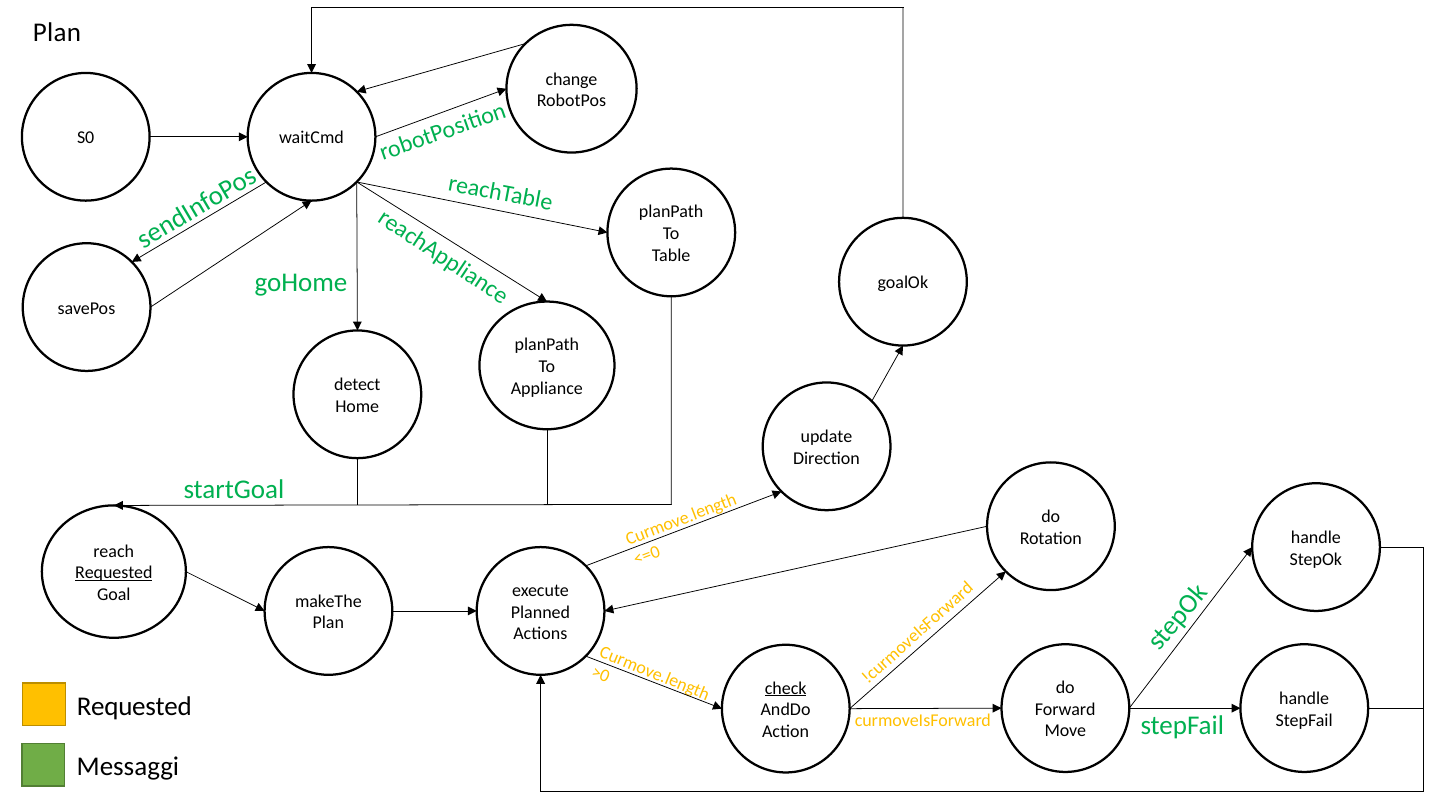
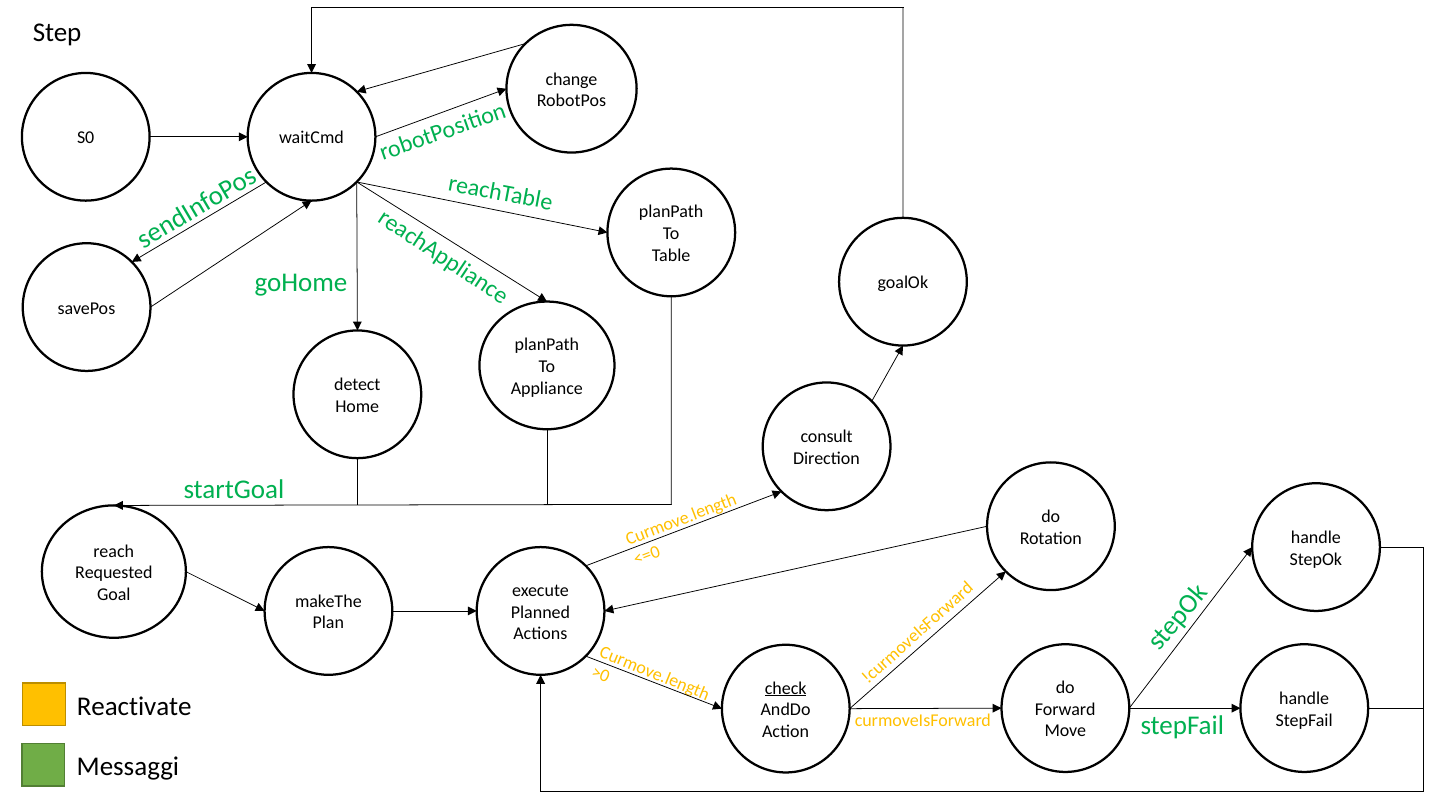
Plan: Plan -> Step (57, 33)
update: update -> consult (827, 437)
Requested underline: present -> none (114, 573)
Requested: Requested -> Reactivate (134, 706)
